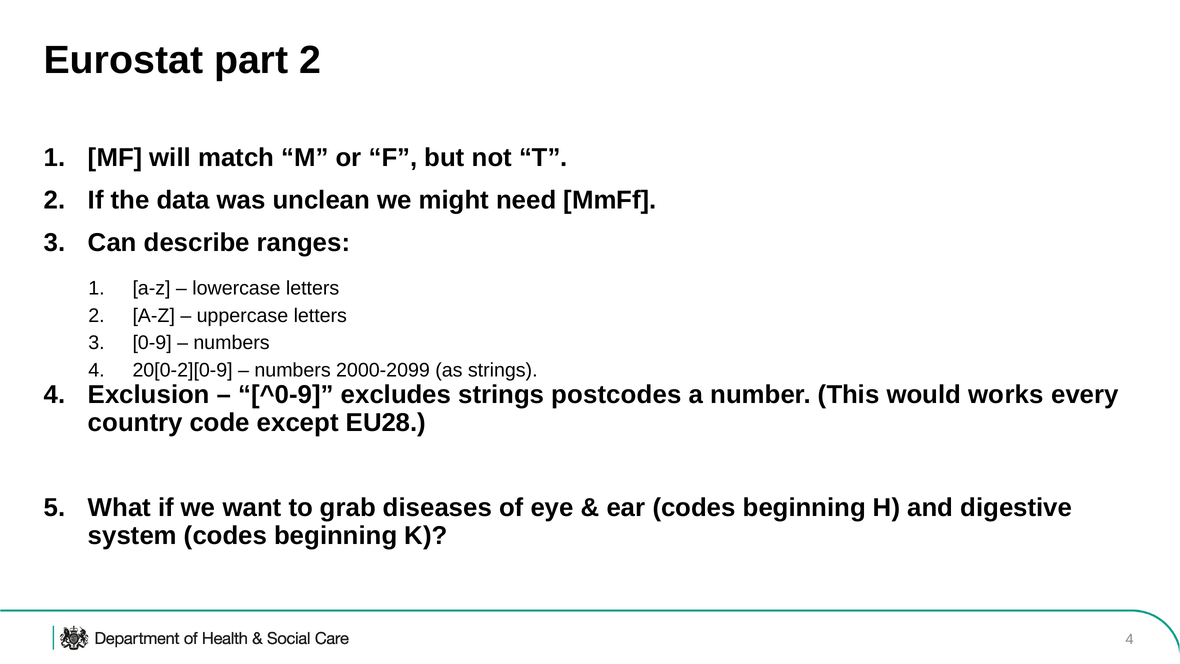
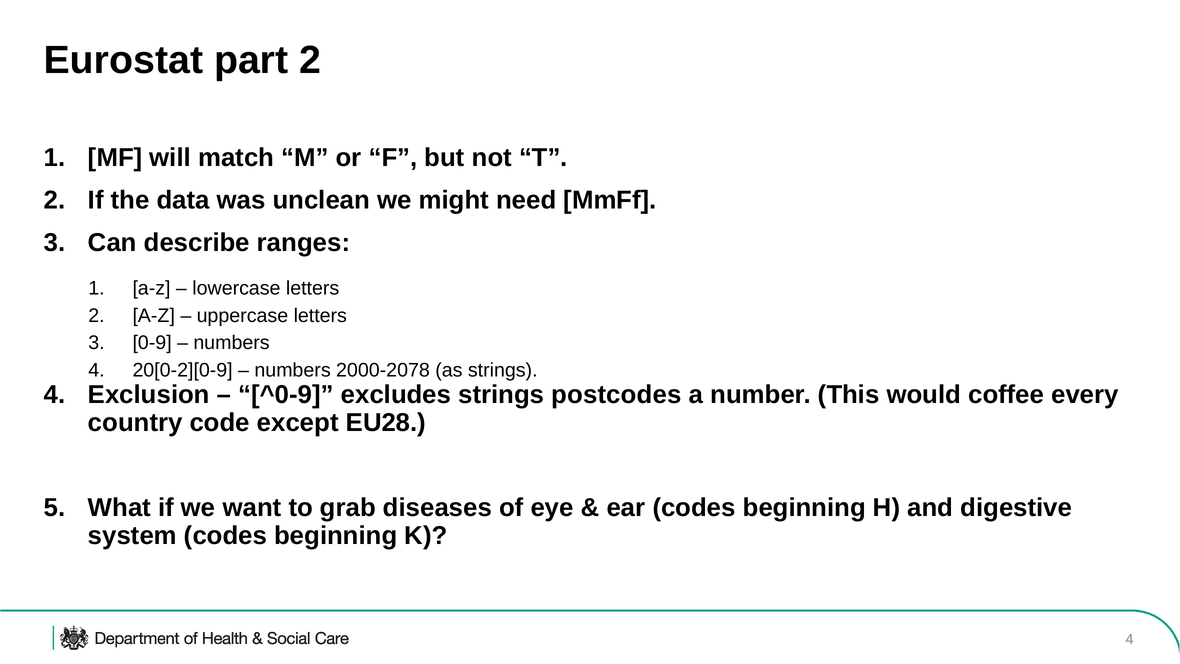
2000-2099: 2000-2099 -> 2000-2078 (383, 370)
works: works -> coffee (1006, 395)
